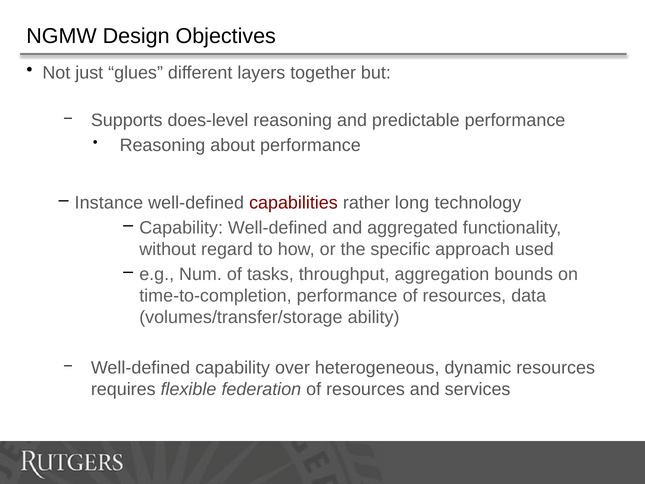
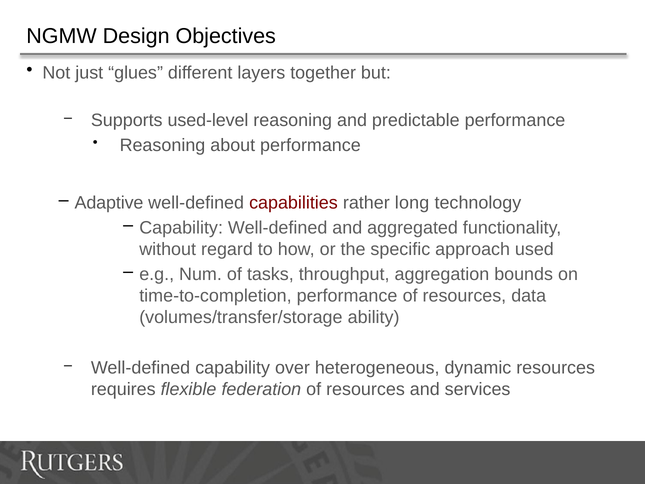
does-level: does-level -> used-level (208, 120)
Instance: Instance -> Adaptive (109, 203)
